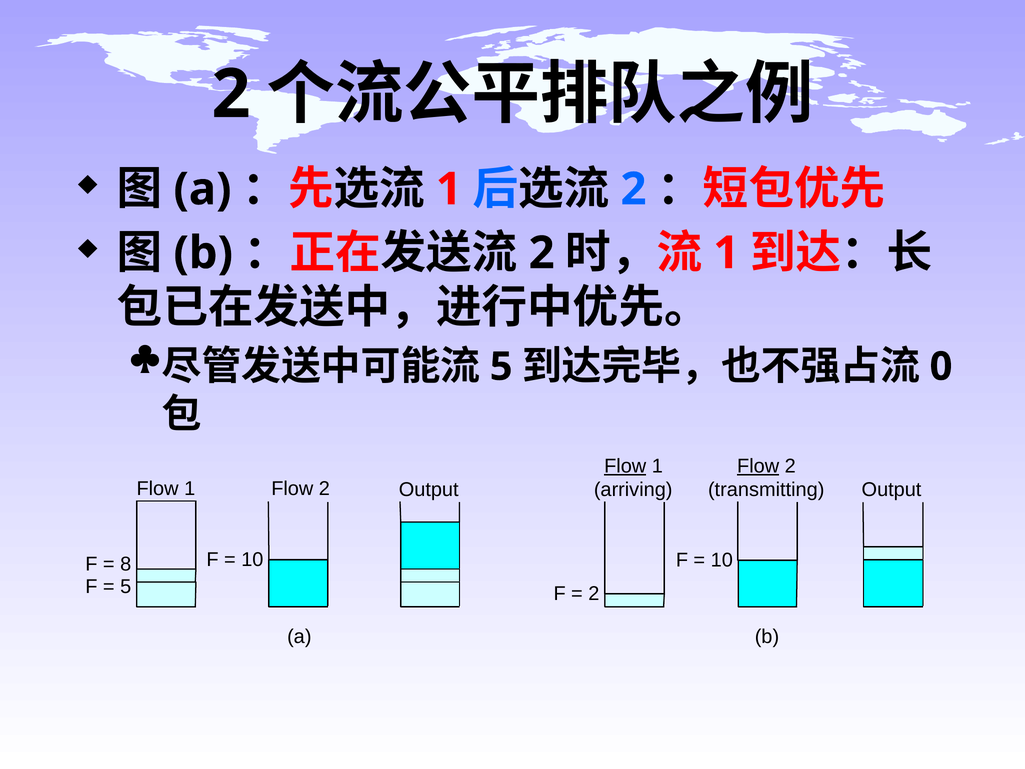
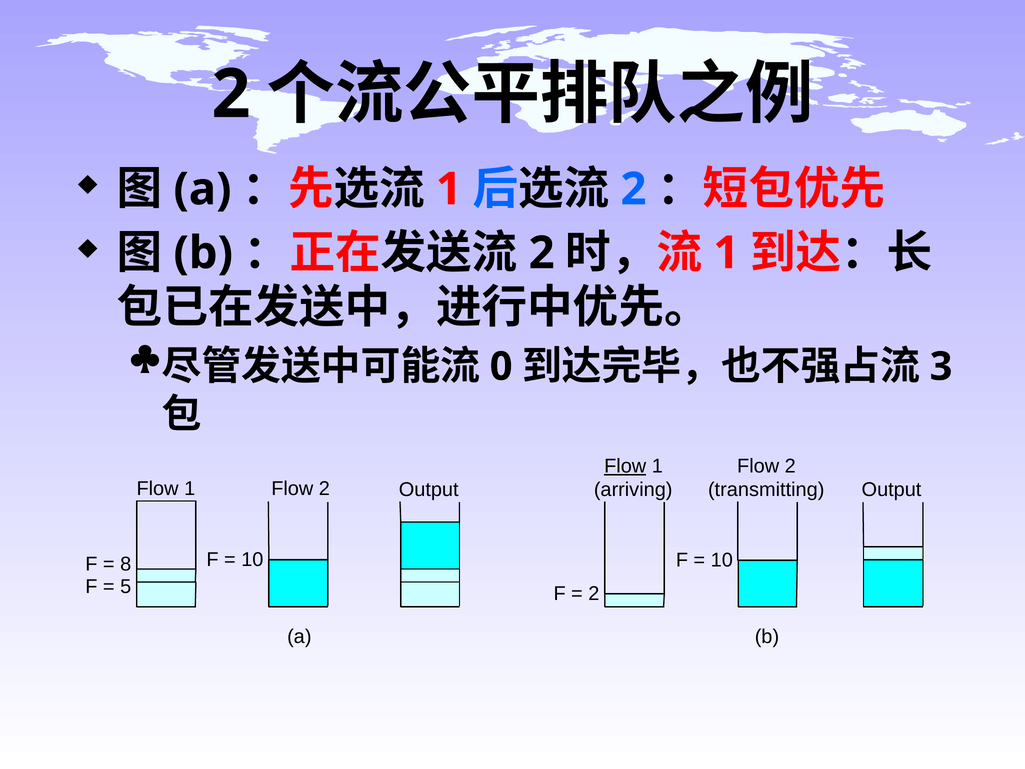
5: 5 -> 0 (501, 367)
0: 0 -> 3 (941, 367)
Flow underline: present -> none (758, 466)
